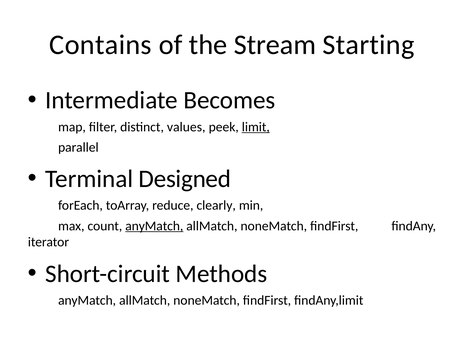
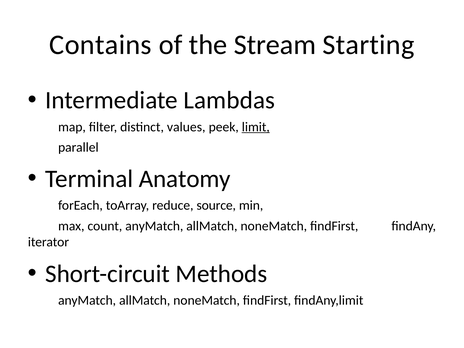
Becomes: Becomes -> Lambdas (229, 100)
Designed: Designed -> Anatomy (185, 179)
clearly: clearly -> source (216, 206)
anyMatch underline: present -> none (154, 226)
